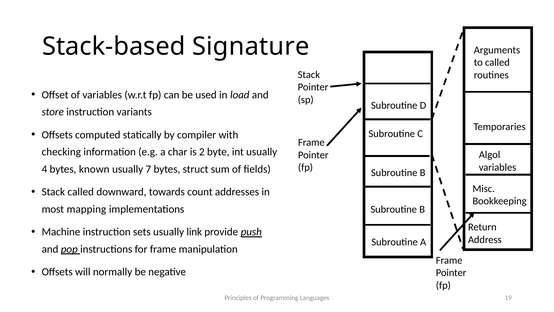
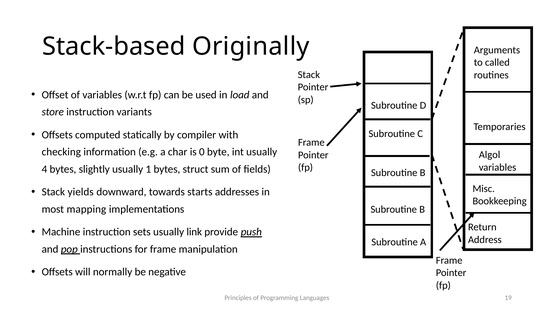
Signature: Signature -> Originally (251, 47)
2: 2 -> 0 (202, 152)
known: known -> slightly (94, 169)
7: 7 -> 1 (148, 169)
Stack called: called -> yields (81, 192)
count: count -> starts (200, 192)
